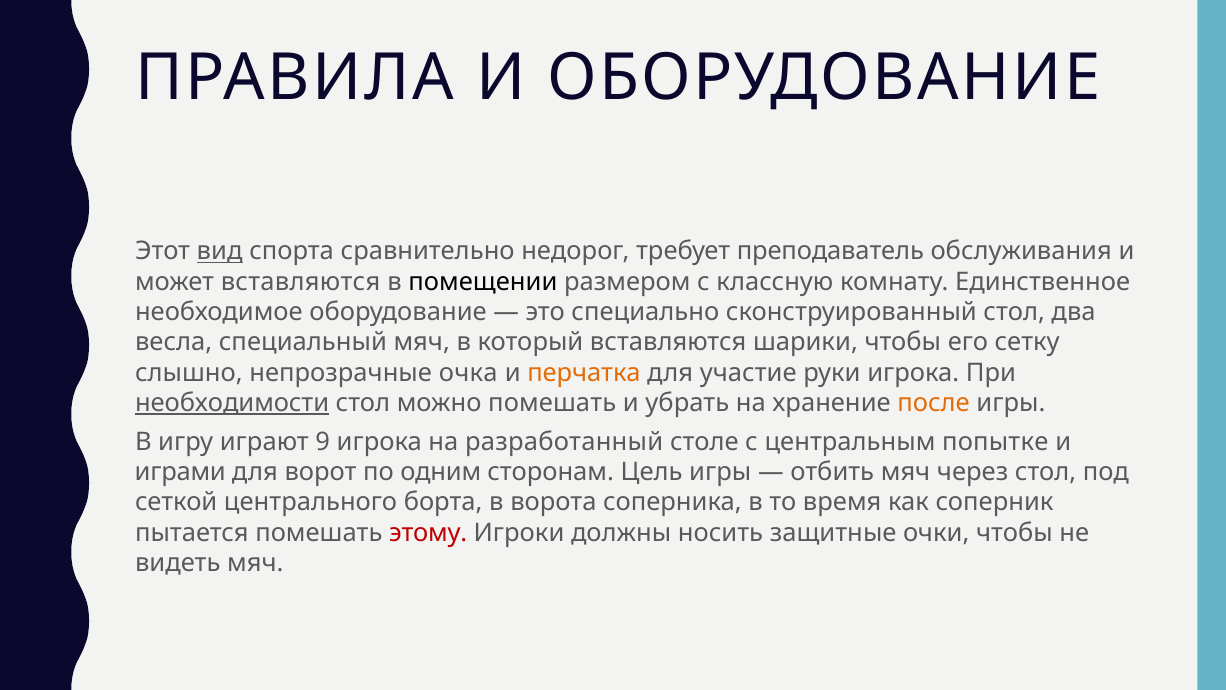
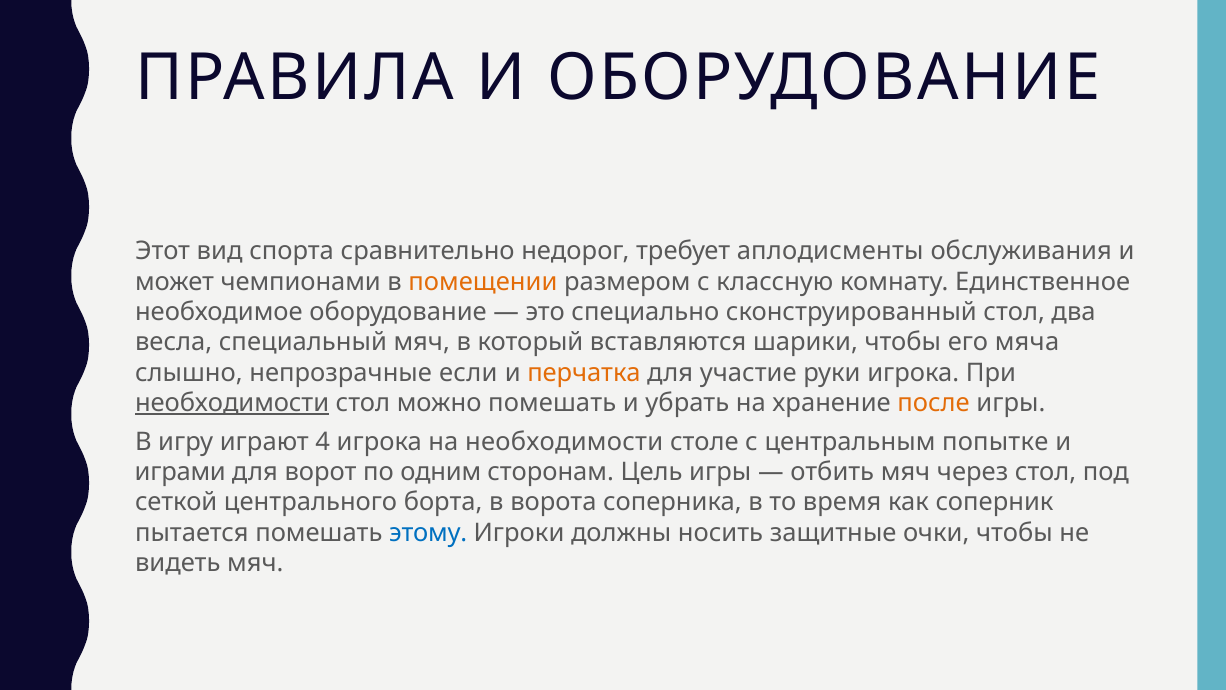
вид underline: present -> none (220, 251)
преподаватель: преподаватель -> аплодисменты (830, 251)
может вставляются: вставляются -> чемпионами (301, 282)
помещении colour: black -> orange (483, 282)
сетку: сетку -> мяча (1027, 342)
очка: очка -> если (468, 373)
9: 9 -> 4 (323, 441)
на разработанный: разработанный -> необходимости (564, 441)
этому colour: red -> blue (428, 532)
